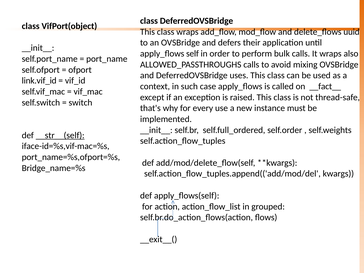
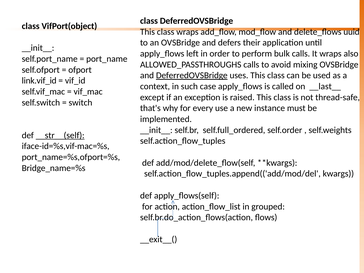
self: self -> left (192, 54)
DeferredOVSBridge underline: none -> present (192, 75)
__fact__: __fact__ -> __last__ (325, 86)
